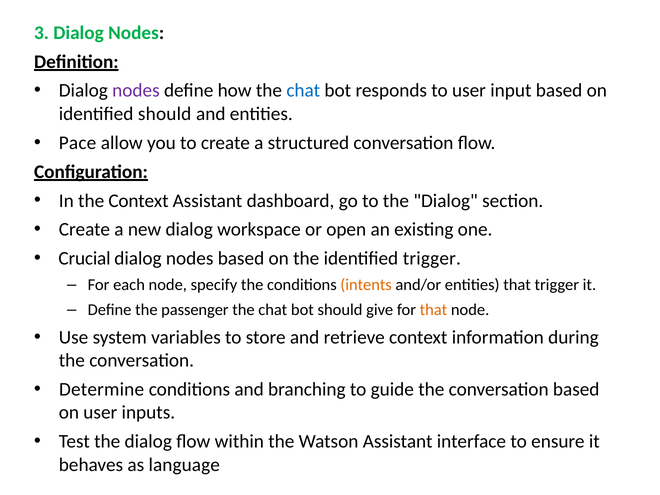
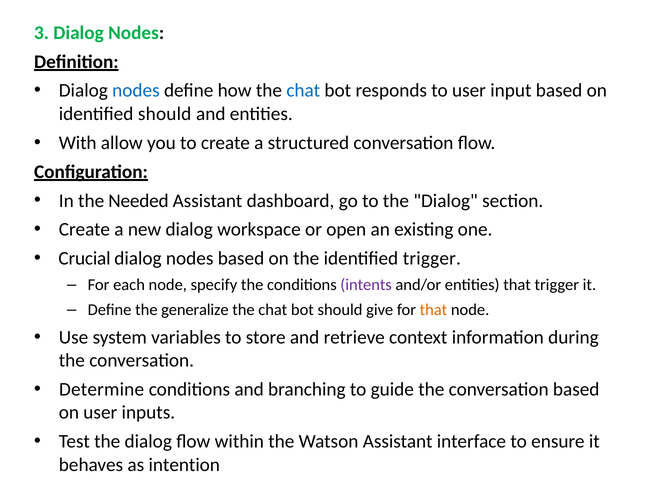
nodes colour: purple -> blue (136, 91)
Pace: Pace -> With (78, 143)
the Context: Context -> Needed (138, 201)
intents colour: orange -> purple (366, 285)
passenger: passenger -> generalize (195, 310)
language: language -> intention (184, 465)
